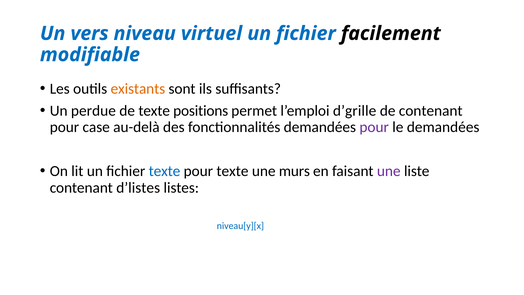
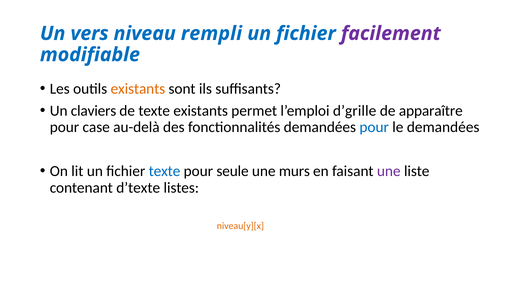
virtuel: virtuel -> rempli (211, 33)
facilement colour: black -> purple (391, 33)
perdue: perdue -> claviers (94, 111)
texte positions: positions -> existants (201, 111)
de contenant: contenant -> apparaître (431, 111)
pour colour: purple -> blue (374, 127)
pour texte: texte -> seule (233, 171)
d’listes: d’listes -> d’texte (138, 188)
niveau[y][x colour: blue -> orange (240, 226)
